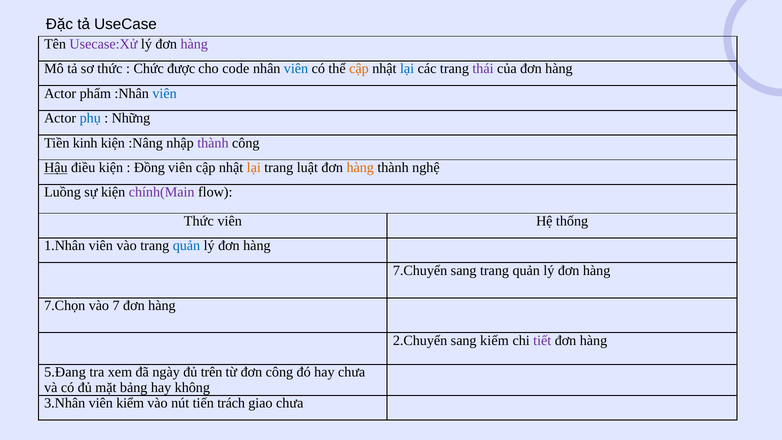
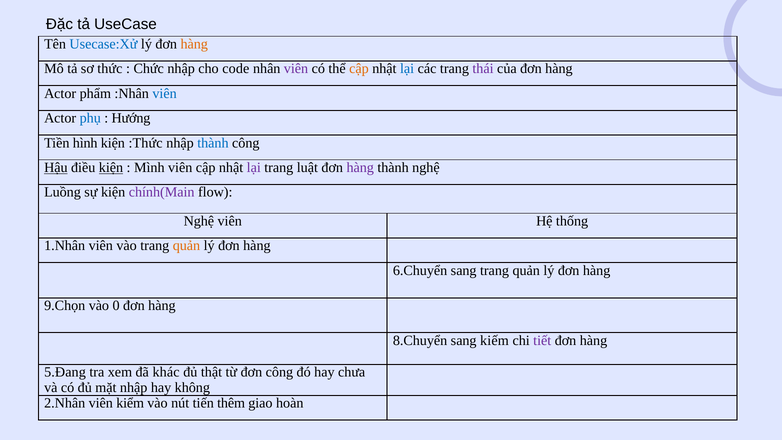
Usecase:Xử colour: purple -> blue (103, 44)
hàng colour: purple -> orange (194, 44)
Chức được: được -> nhập (181, 69)
viên colour: blue -> purple (296, 69)
Những: Những -> Hướng (131, 118)
kinh: kinh -> hình (85, 143)
:Nâng: :Nâng -> :Thức (146, 143)
thành colour: purple -> blue (213, 143)
kiện underline: none -> present (111, 168)
Đồng: Đồng -> Mình (149, 168)
lại colour: orange -> purple (254, 168)
hàng colour: orange -> purple (360, 168)
Thức: Thức -> Nghệ (199, 221)
quản colour: blue -> orange (186, 246)
7.Chuyển: 7.Chuyển -> 6.Chuyển (420, 270)
7.Chọn: 7.Chọn -> 9.Chọn (65, 306)
7: 7 -> 0 (116, 306)
2.Chuyển: 2.Chuyển -> 8.Chuyển (420, 340)
ngày: ngày -> khác (166, 372)
trên: trên -> thật (211, 372)
mặt bảng: bảng -> nhập (134, 388)
3.Nhân: 3.Nhân -> 2.Nhân (65, 403)
trách: trách -> thêm (231, 403)
giao chưa: chưa -> hoàn (290, 403)
